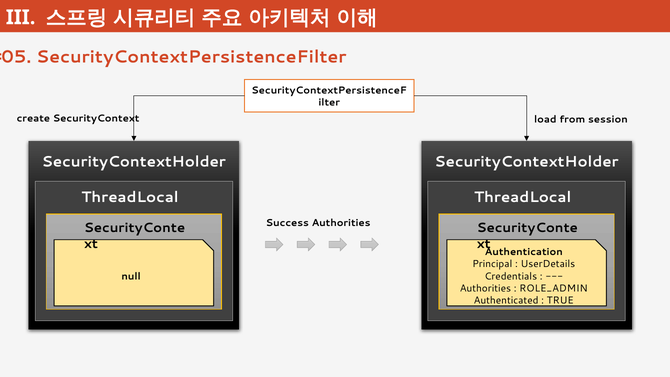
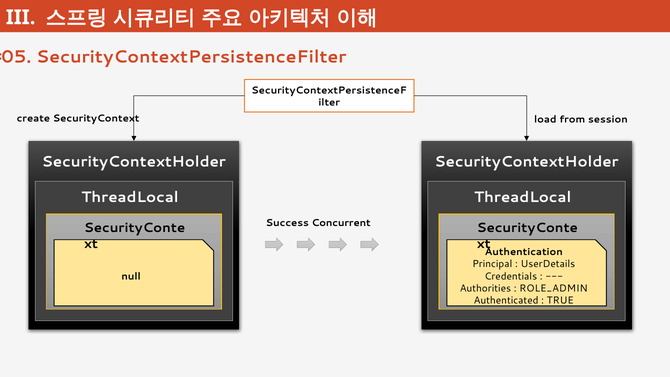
Success Authorities: Authorities -> Concurrent (341, 223)
